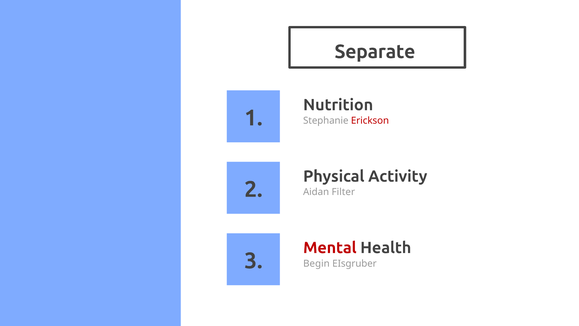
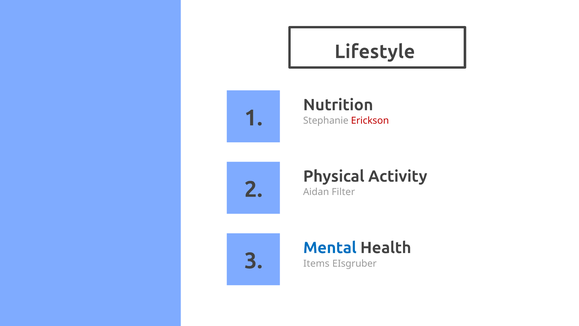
Separate: Separate -> Lifestyle (375, 52)
Mental colour: red -> blue (330, 248)
Begin: Begin -> Items (316, 263)
